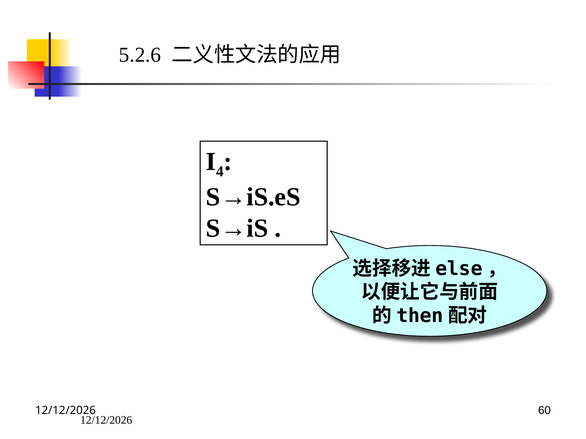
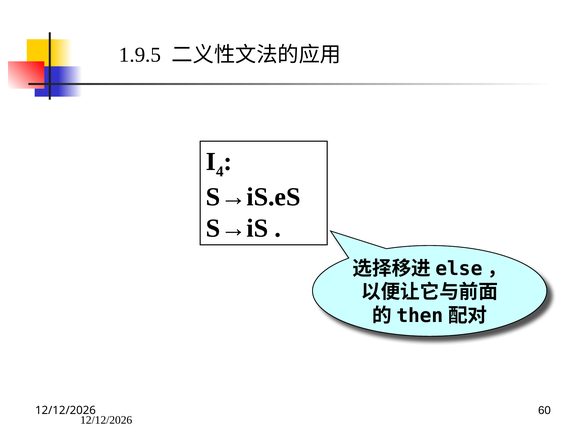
5.2.6: 5.2.6 -> 1.9.5 (140, 55)
